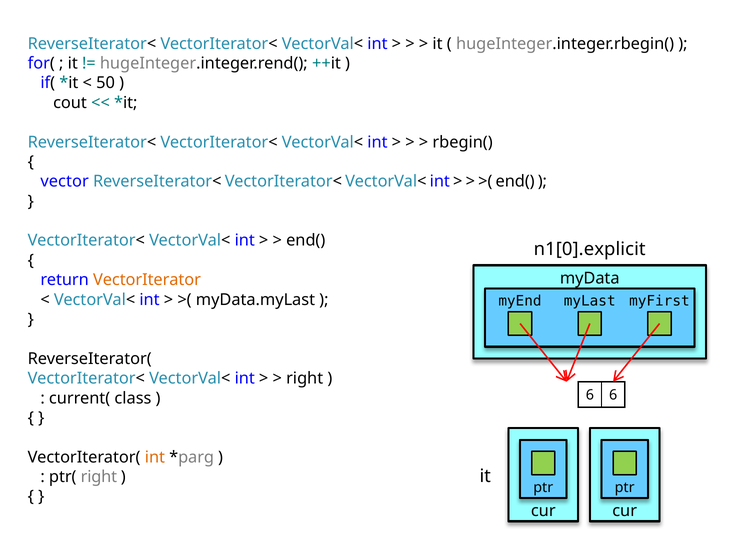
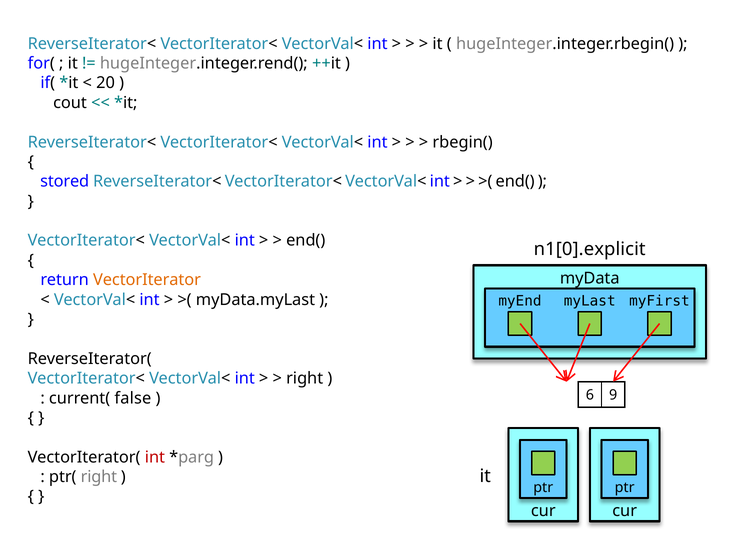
50: 50 -> 20 (106, 83)
vector: vector -> stored (65, 181)
6 6: 6 -> 9 (613, 395)
class: class -> false (133, 398)
int colour: orange -> red (155, 457)
